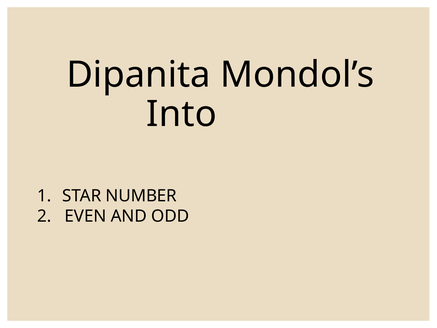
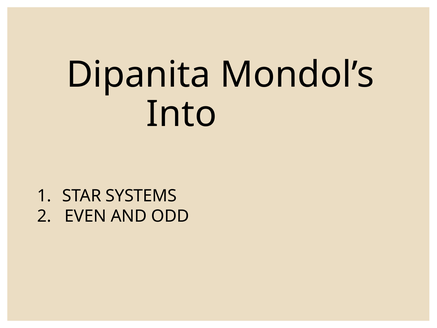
NUMBER: NUMBER -> SYSTEMS (141, 196)
